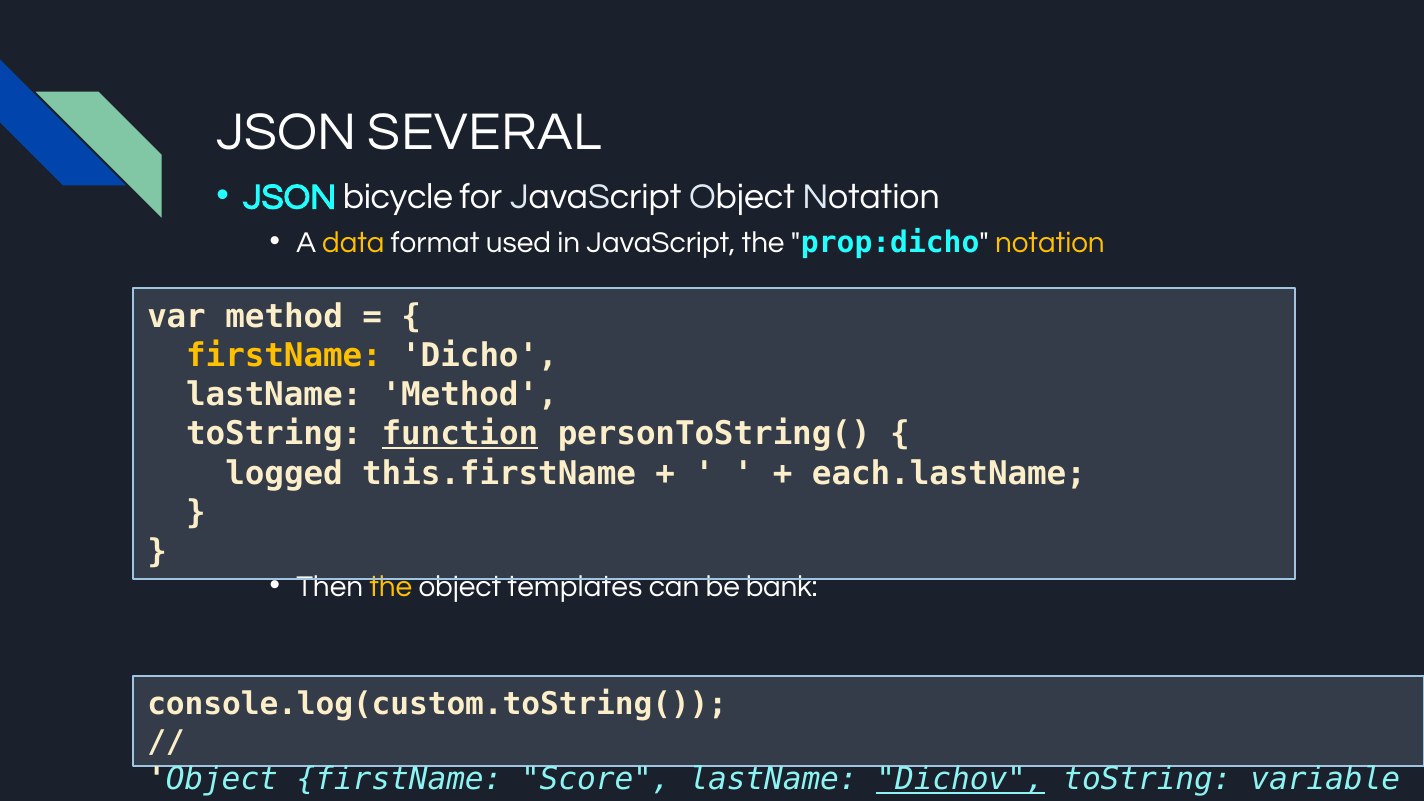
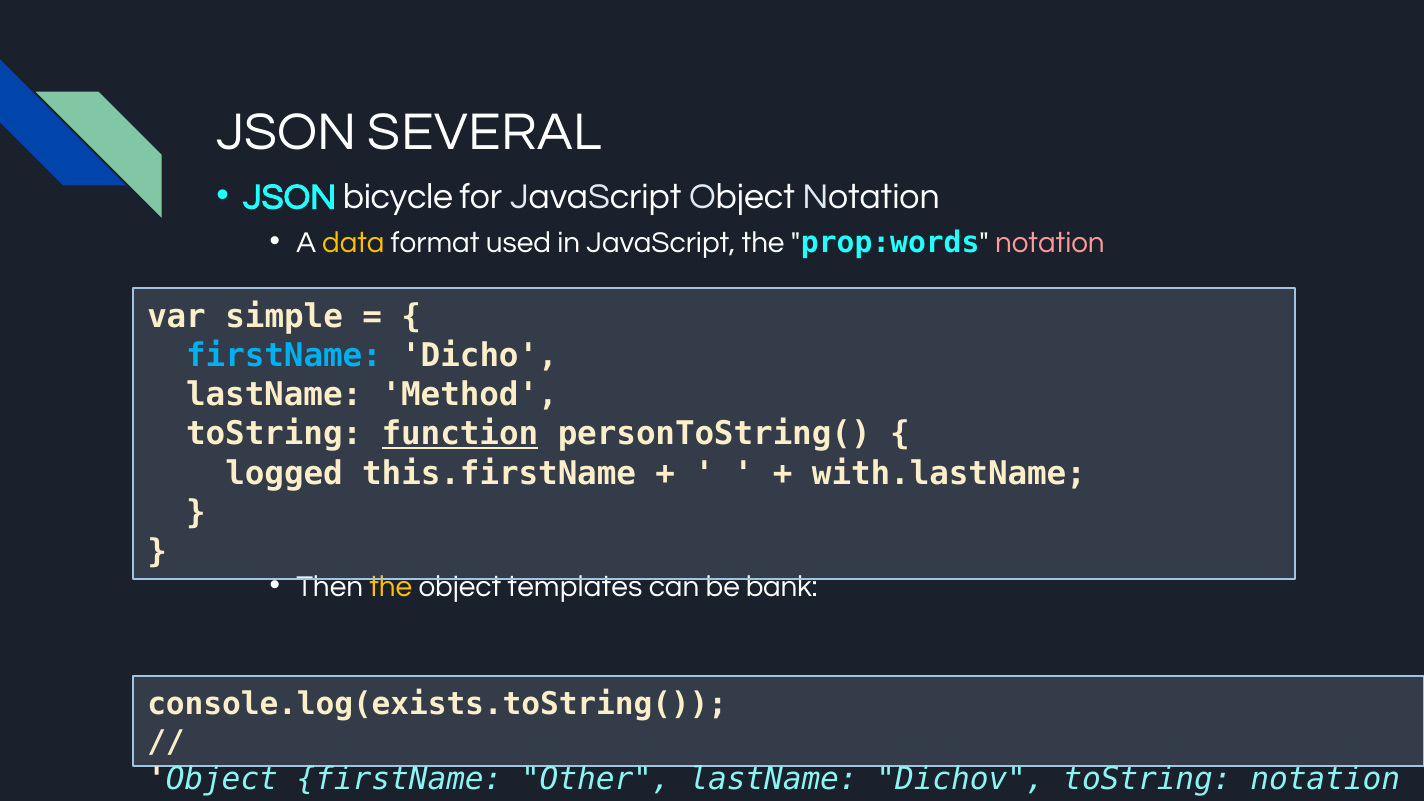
prop:dicho: prop:dicho -> prop:words (890, 243)
notation colour: yellow -> pink (1050, 243)
var method: method -> simple (284, 317)
firstName colour: yellow -> light blue (284, 356)
each.lastName: each.lastName -> with.lastName (949, 473)
console.log(custom.toString(: console.log(custom.toString( -> console.log(exists.toString( (437, 704)
Score: Score -> Other (596, 779)
Dichov underline: present -> none (961, 779)
toString variable: variable -> notation (1325, 779)
